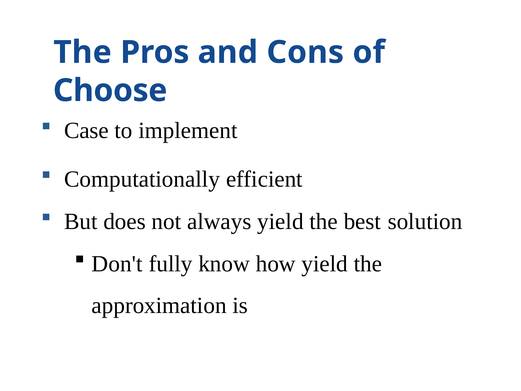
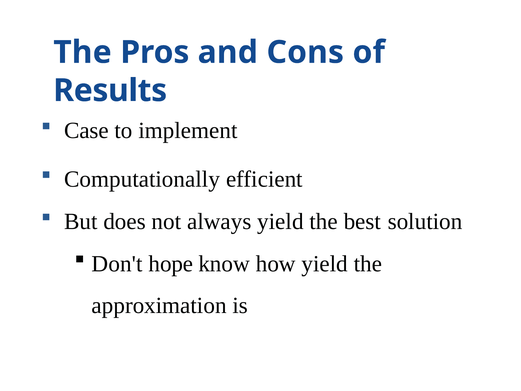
Choose: Choose -> Results (110, 90)
fully: fully -> hope (171, 264)
